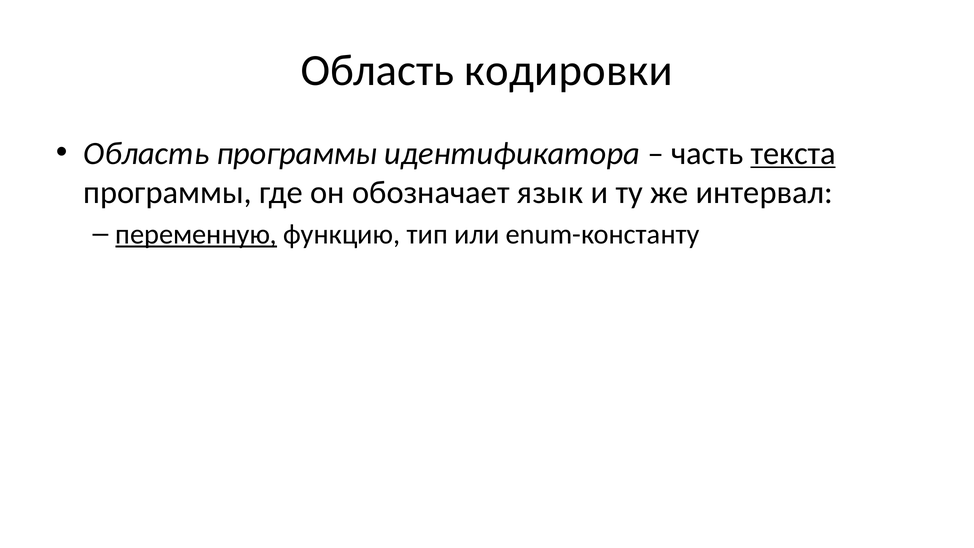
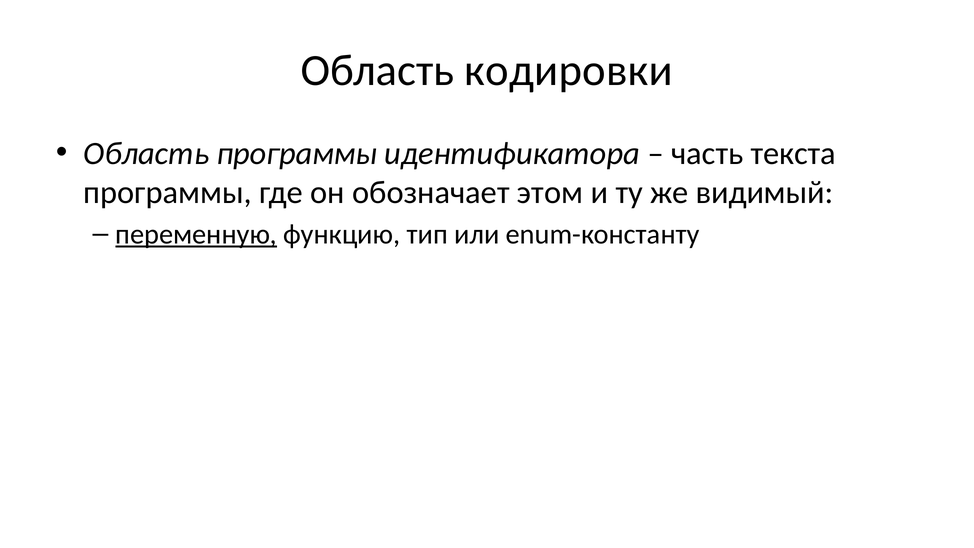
текста underline: present -> none (793, 153)
язык: язык -> этом (550, 192)
интервал: интервал -> видимый (765, 192)
